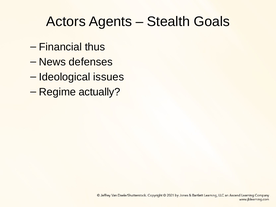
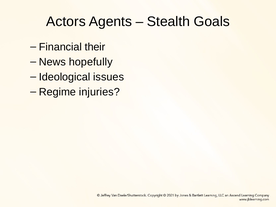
thus: thus -> their (95, 47)
defenses: defenses -> hopefully (91, 62)
actually: actually -> injuries (99, 92)
